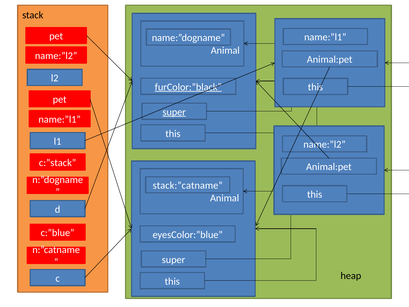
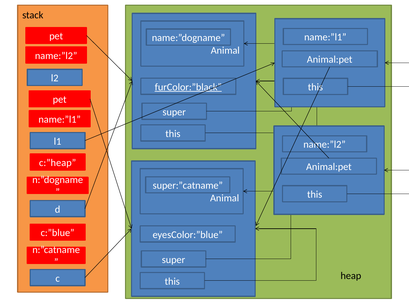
super underline: present -> none (174, 112)
c:”stack: c:”stack -> c:”heap (58, 163)
stack:”catname: stack:”catname -> super:”catname (188, 185)
